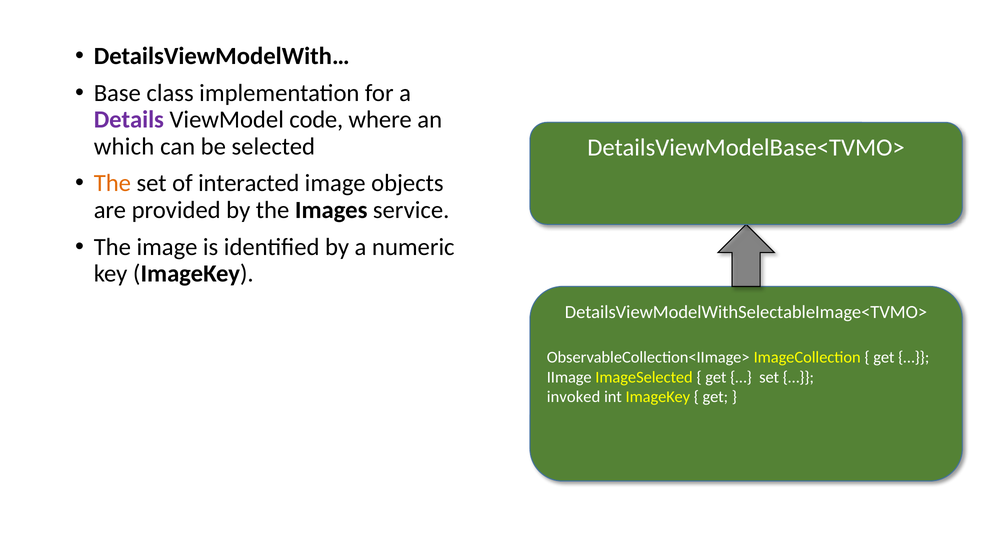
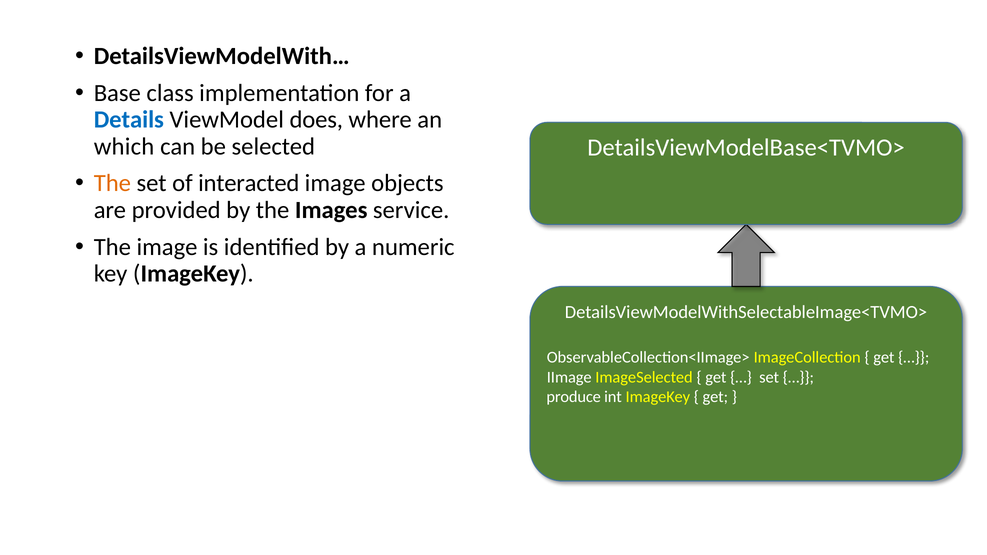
Details colour: purple -> blue (129, 120)
code: code -> does (316, 120)
invoked: invoked -> produce (574, 397)
